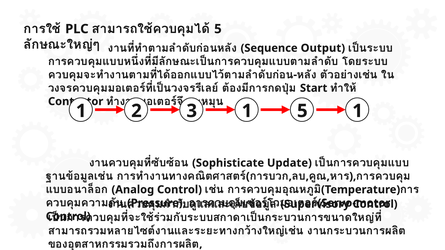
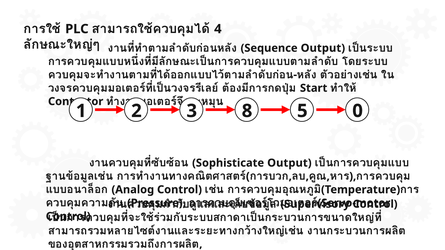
5: 5 -> 4 (218, 29)
3 1: 1 -> 8 (247, 111)
5 1: 1 -> 0 (358, 111)
Sophisticate Update: Update -> Output (289, 163)
